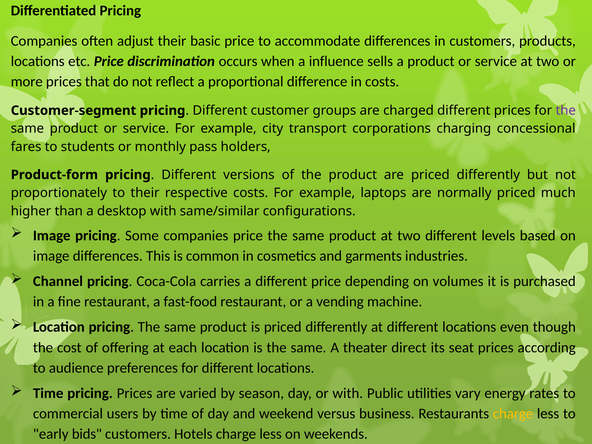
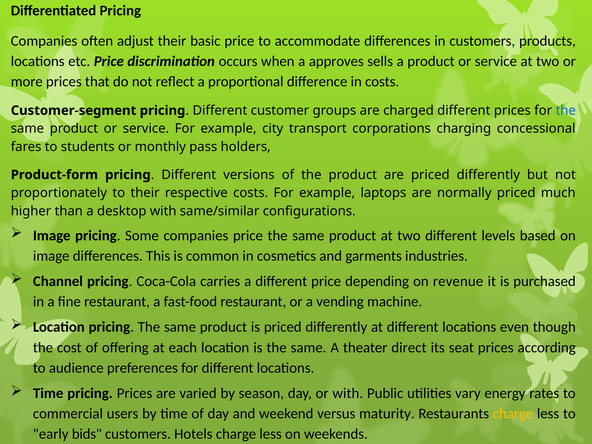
influence: influence -> approves (336, 61)
the colour: purple -> blue (566, 111)
volumes: volumes -> revenue (458, 281)
business: business -> maturity (387, 414)
